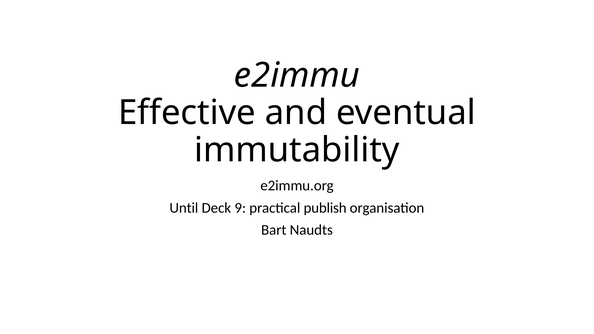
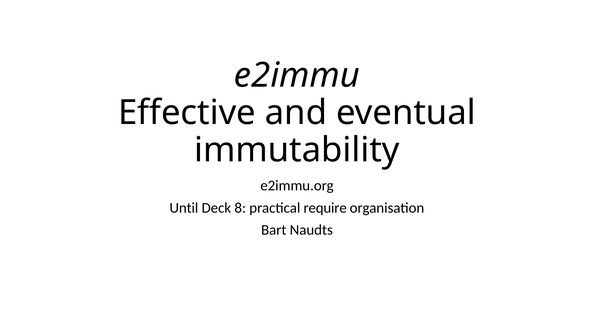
9: 9 -> 8 (240, 208)
publish: publish -> require (325, 208)
